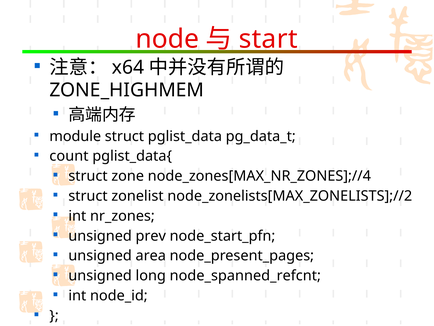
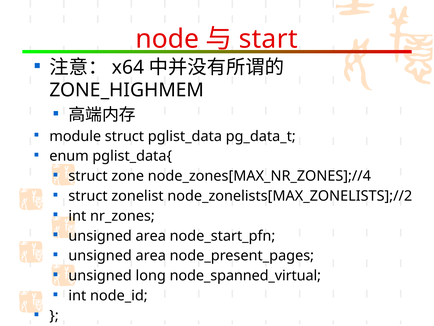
count: count -> enum (69, 156)
prev: prev -> area (151, 236)
node_spanned_refcnt: node_spanned_refcnt -> node_spanned_virtual (245, 275)
